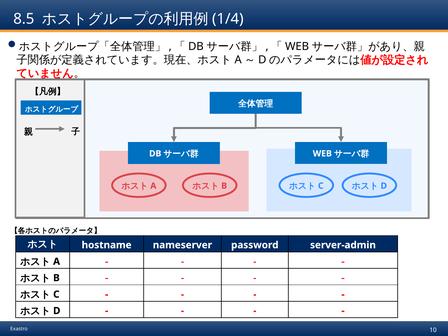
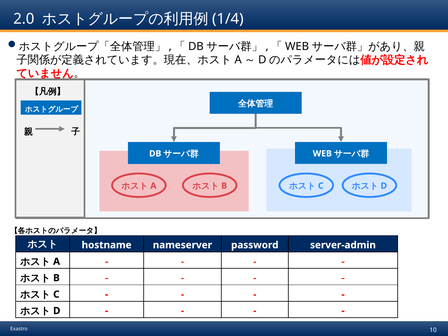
8.5: 8.5 -> 2.0 (24, 19)
